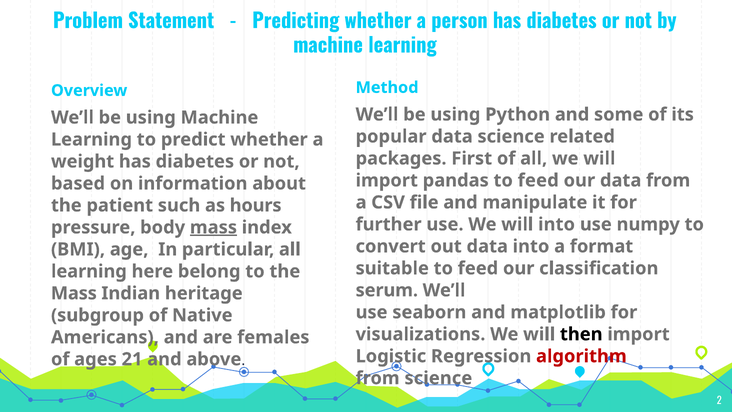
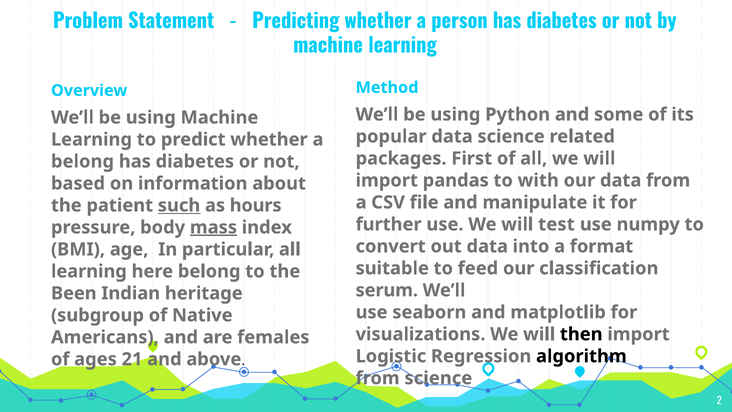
weight: weight -> belong (83, 161)
pandas to feed: feed -> with (538, 180)
such underline: none -> present (179, 205)
will into: into -> test (556, 224)
Mass: Mass -> Been (74, 293)
algorithm colour: red -> black (581, 356)
